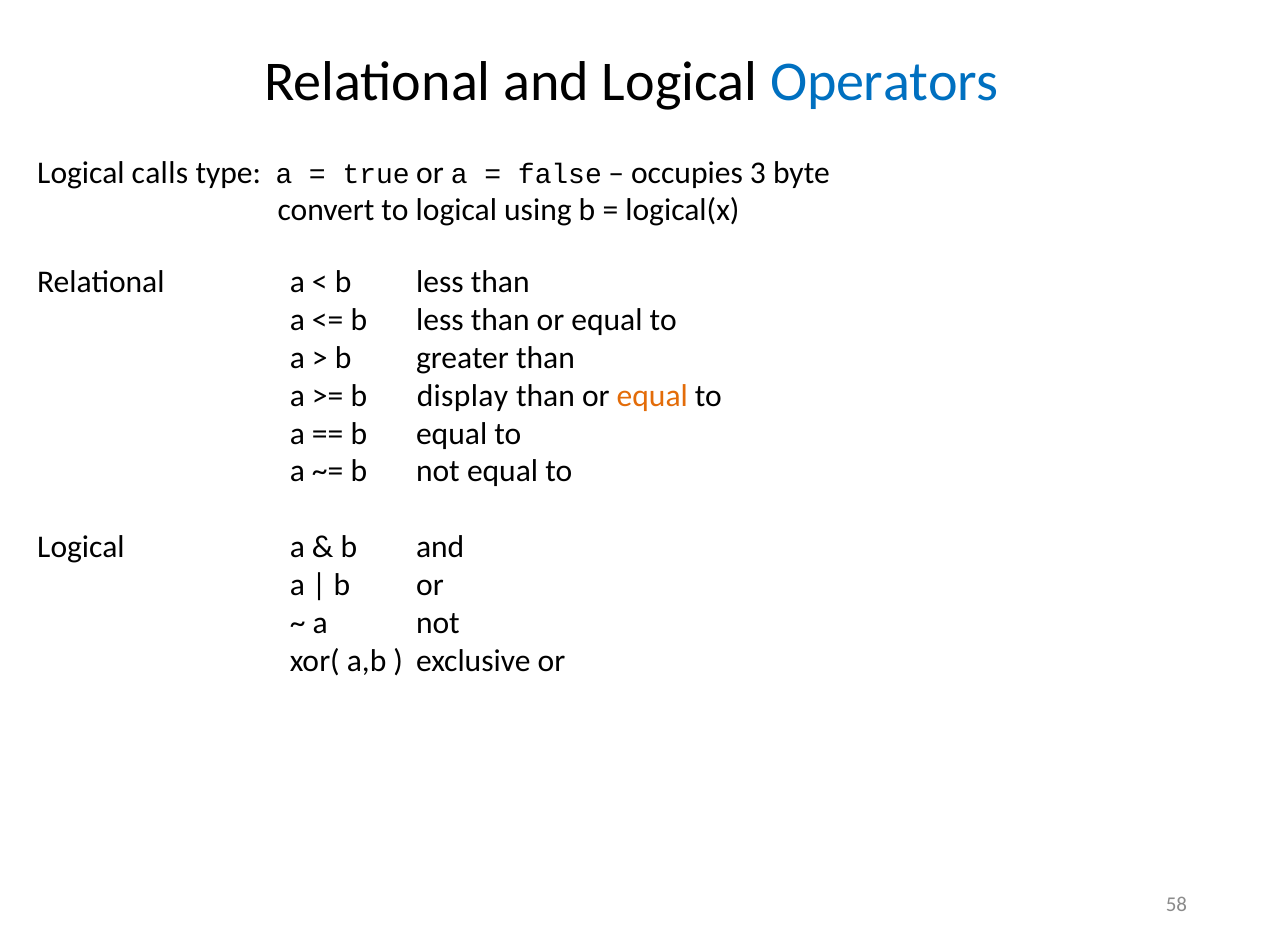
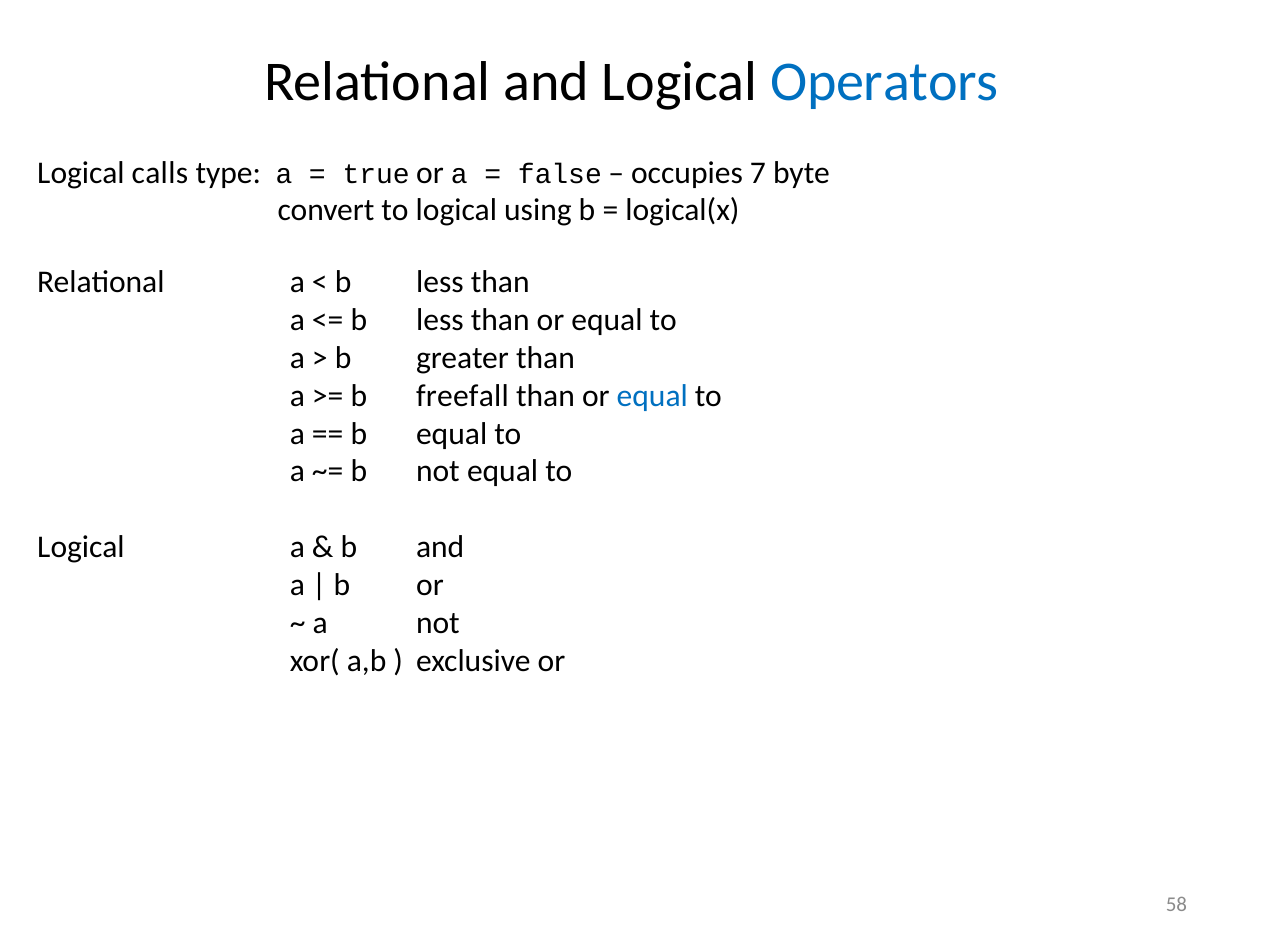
3: 3 -> 7 (758, 173)
display: display -> freefall (462, 396)
equal colour: orange -> blue (652, 396)
